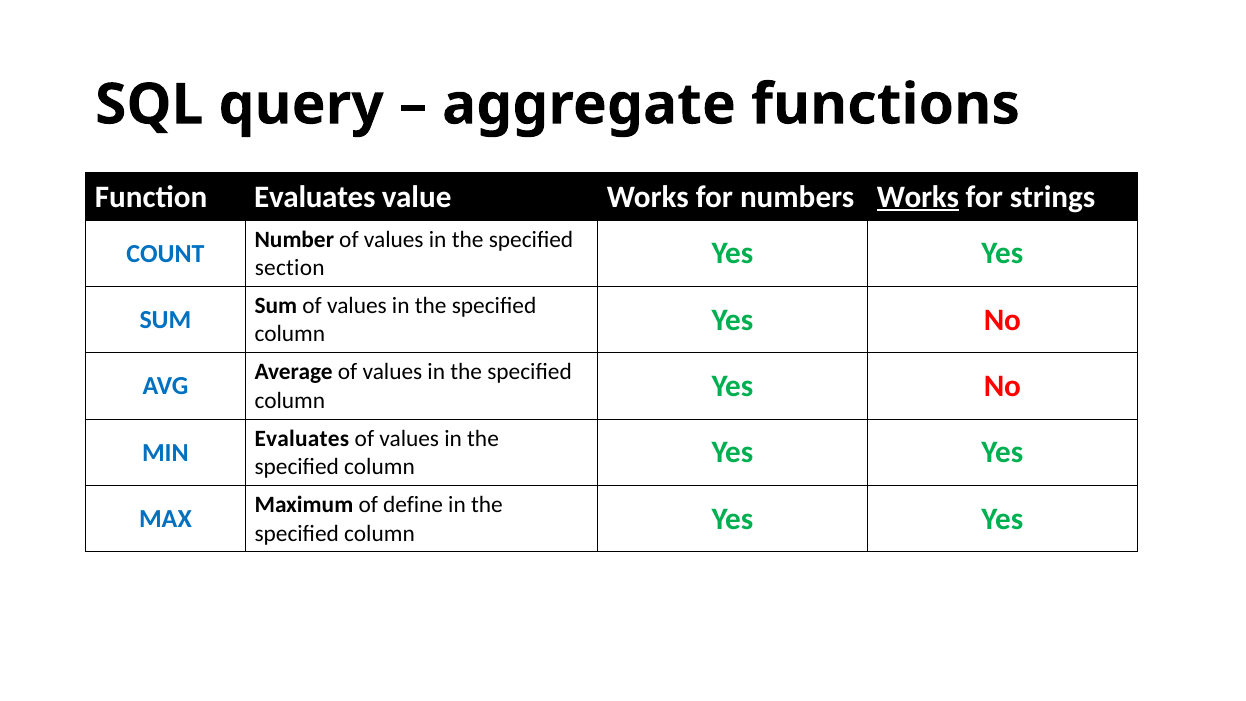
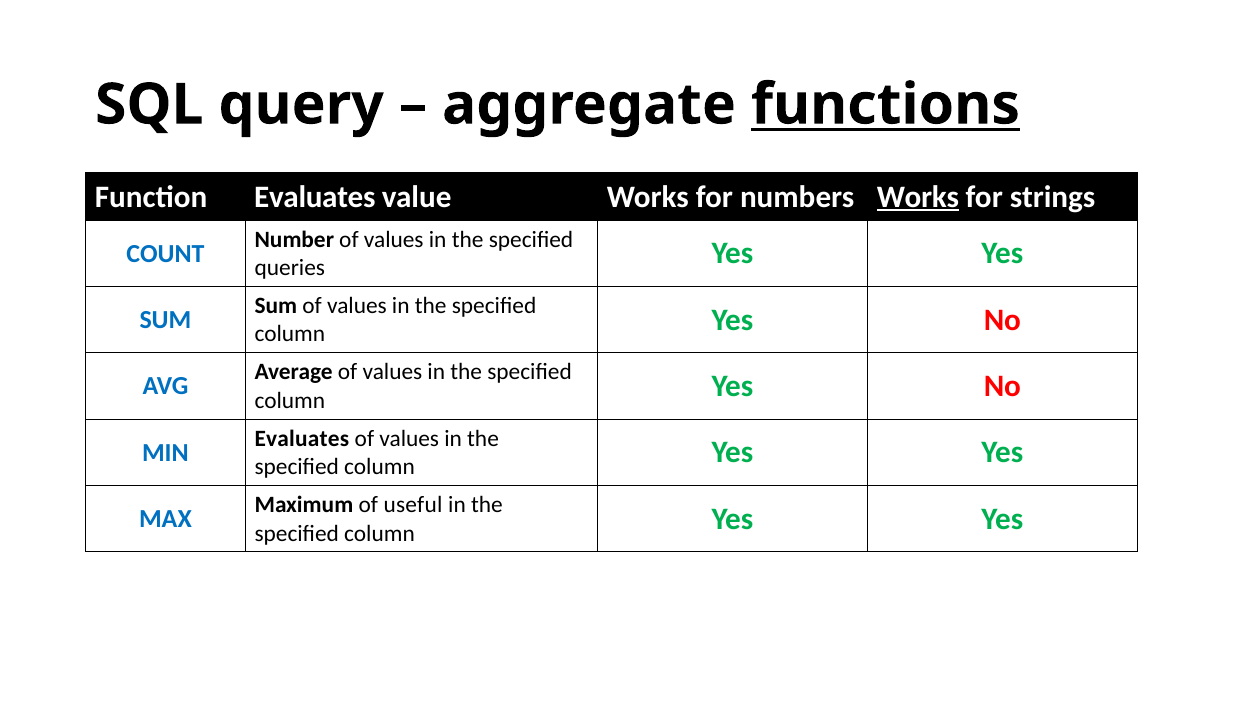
functions underline: none -> present (885, 105)
section: section -> queries (290, 268)
define: define -> useful (413, 505)
